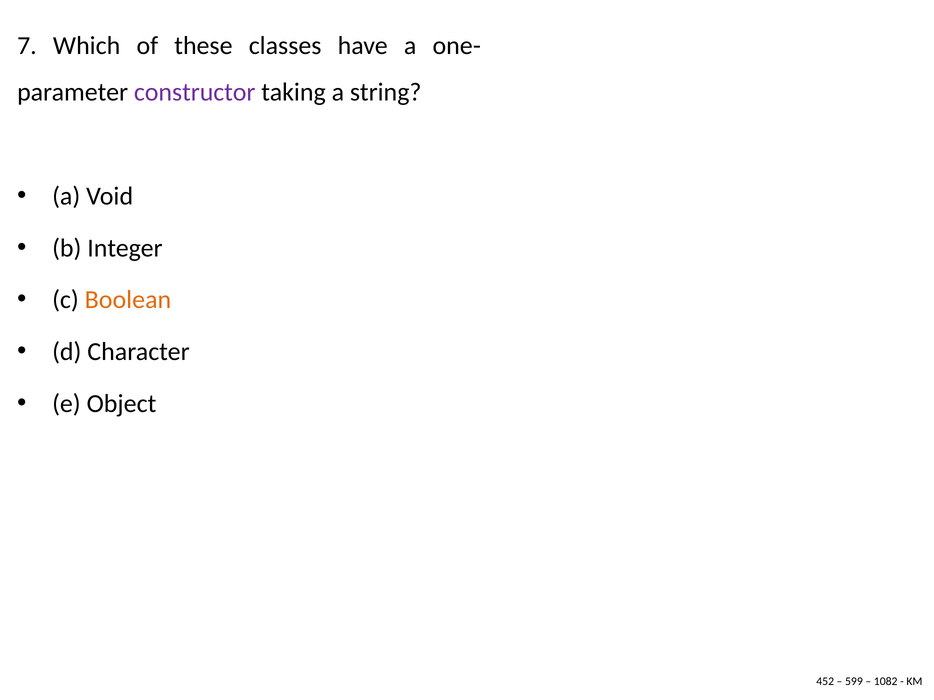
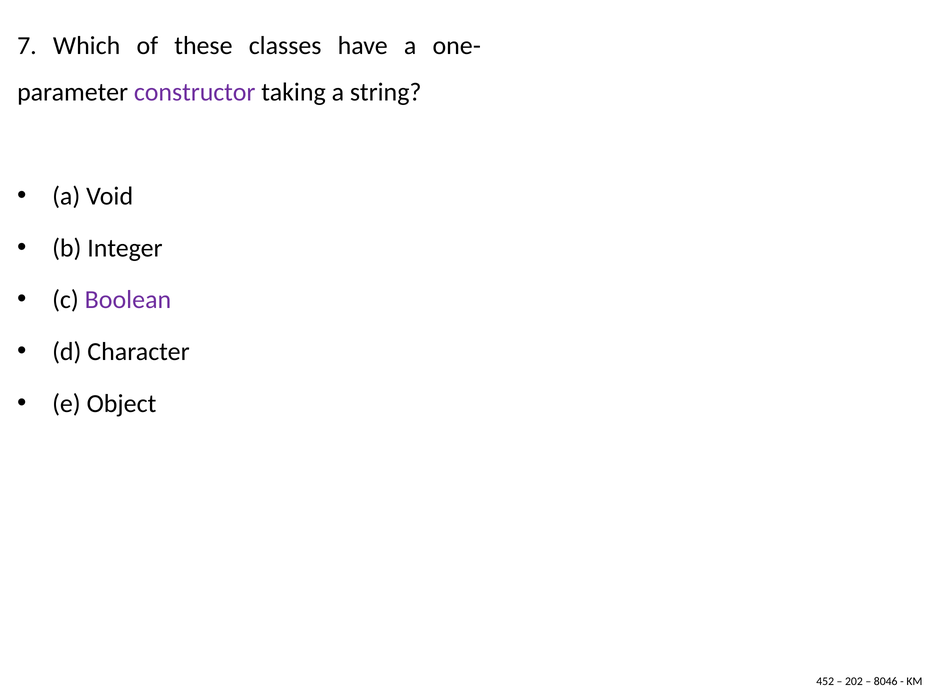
Boolean colour: orange -> purple (128, 300)
599: 599 -> 202 (854, 682)
1082: 1082 -> 8046 (886, 682)
